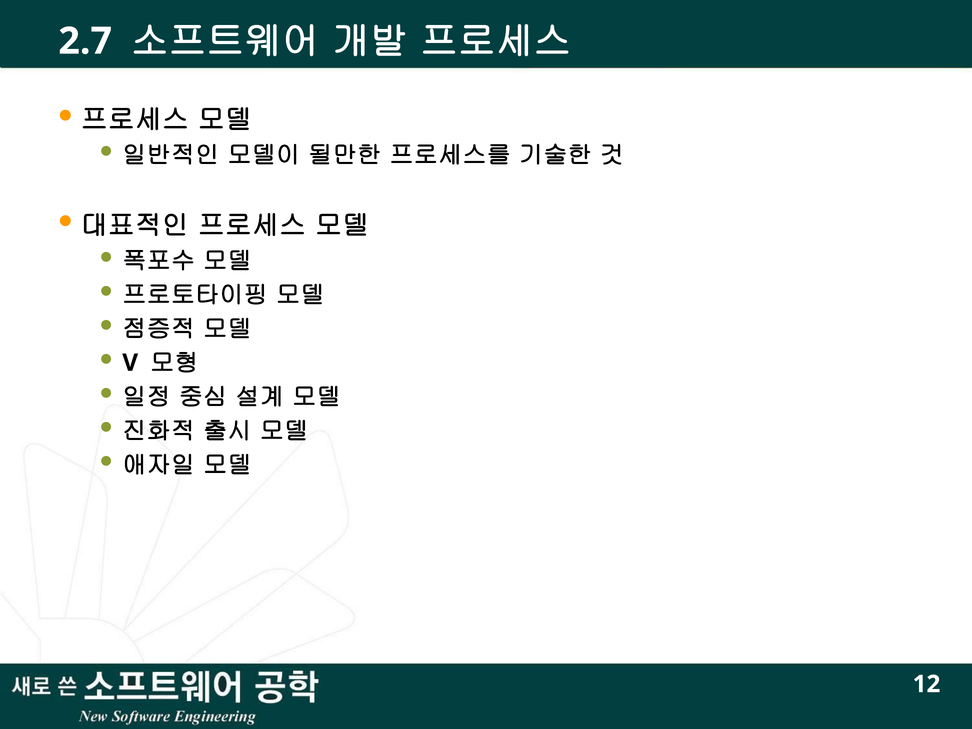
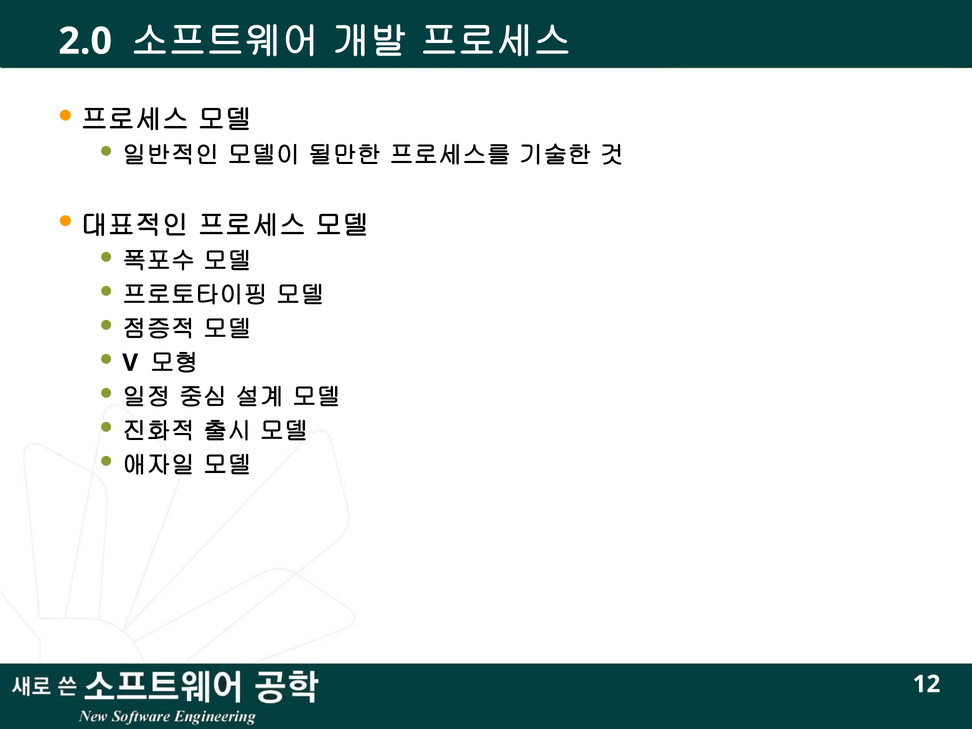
2.7: 2.7 -> 2.0 (85, 41)
